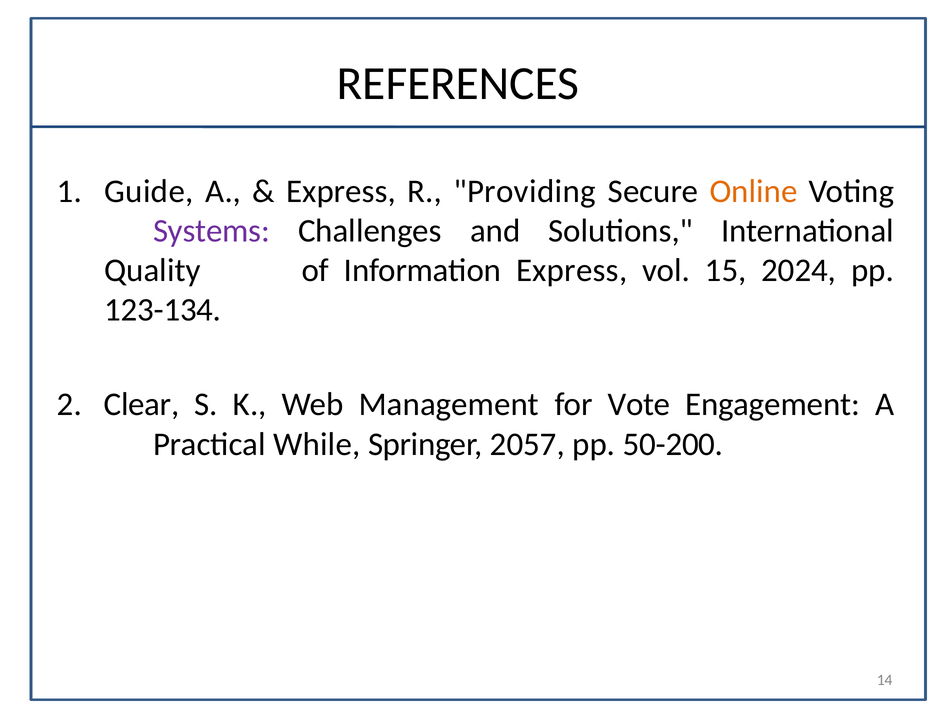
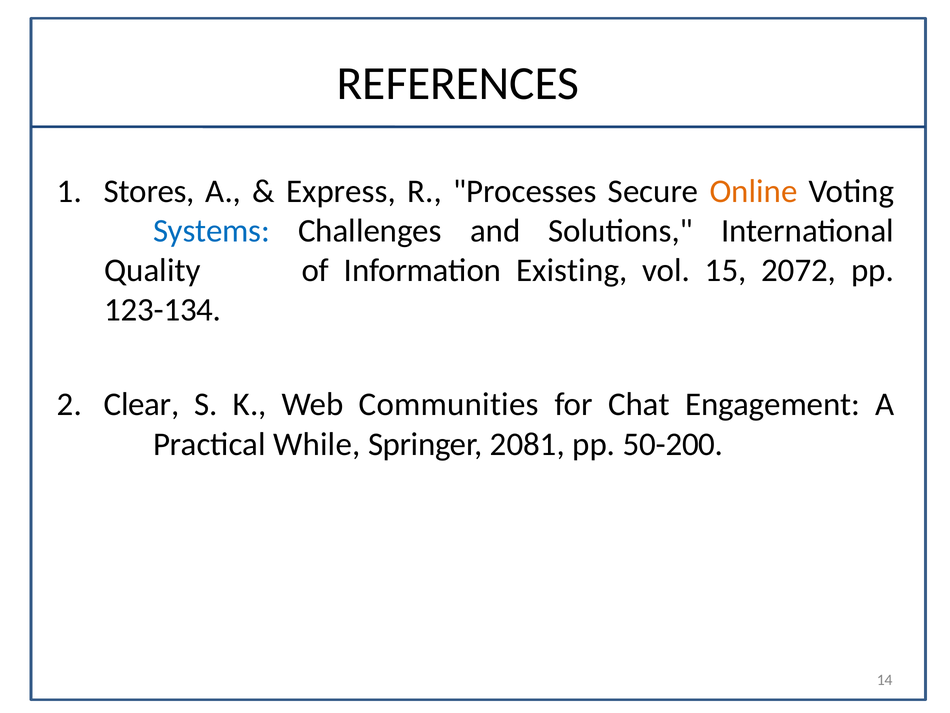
Guide: Guide -> Stores (149, 191)
Providing: Providing -> Processes (525, 191)
Systems colour: purple -> blue (212, 231)
Information Express: Express -> Existing (572, 270)
2024: 2024 -> 2072 (799, 270)
Management: Management -> Communities (449, 404)
Vote: Vote -> Chat (639, 404)
2057: 2057 -> 2081 (527, 444)
